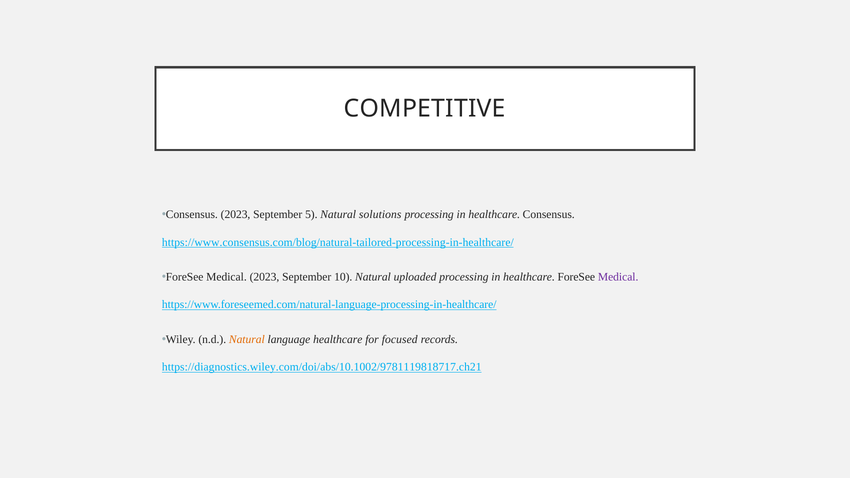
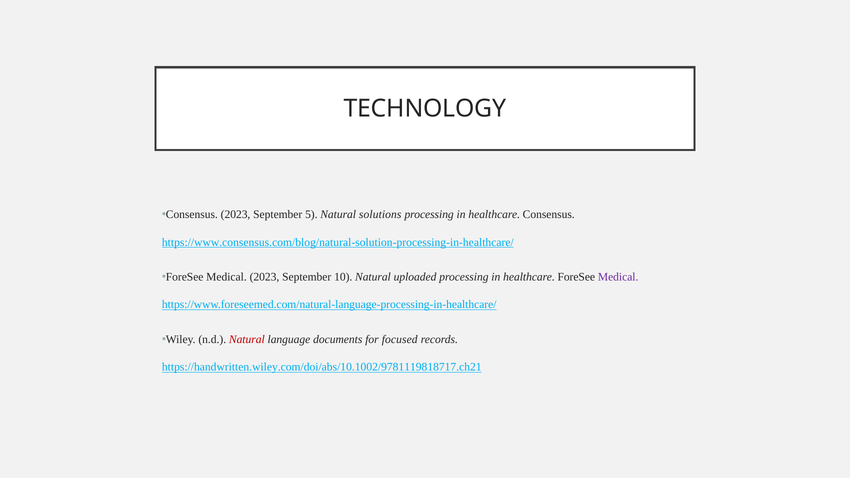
COMPETITIVE: COMPETITIVE -> TECHNOLOGY (425, 109)
https://www.consensus.com/blog/natural-tailored-processing-in-healthcare/: https://www.consensus.com/blog/natural-tailored-processing-in-healthcare/ -> https://www.consensus.com/blog/natural-solution-processing-in-healthcare/ (338, 242)
Natural colour: orange -> red (247, 339)
language healthcare: healthcare -> documents (338, 339)
https://diagnostics.wiley.com/doi/abs/10.1002/9781119818717.ch21: https://diagnostics.wiley.com/doi/abs/10.1002/9781119818717.ch21 -> https://handwritten.wiley.com/doi/abs/10.1002/9781119818717.ch21 (322, 367)
